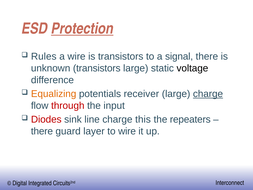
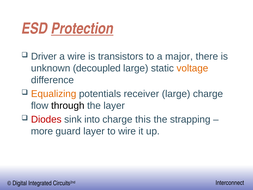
Rules: Rules -> Driver (44, 56)
signal: signal -> major (179, 56)
unknown transistors: transistors -> decoupled (97, 68)
voltage colour: black -> orange (192, 68)
charge underline: present -> none (208, 94)
through colour: red -> black (68, 106)
the input: input -> layer (114, 106)
line: line -> into (92, 119)
repeaters: repeaters -> strapping (190, 119)
there: there -> more (42, 131)
